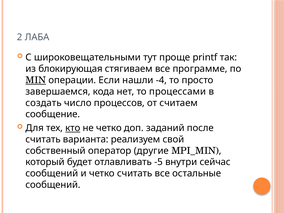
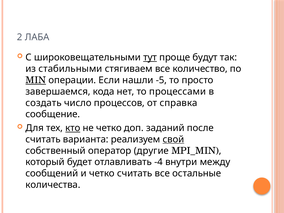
тут underline: none -> present (150, 57)
printf: printf -> будут (205, 57)
блокирующая: блокирующая -> стабильными (70, 69)
программе: программе -> количество (200, 69)
-4: -4 -> -5 (161, 80)
считаем: считаем -> справка (179, 103)
свой underline: none -> present (173, 139)
-5: -5 -> -4 (159, 162)
сейчас: сейчас -> между (215, 162)
сообщений: сообщений -> количества (53, 185)
